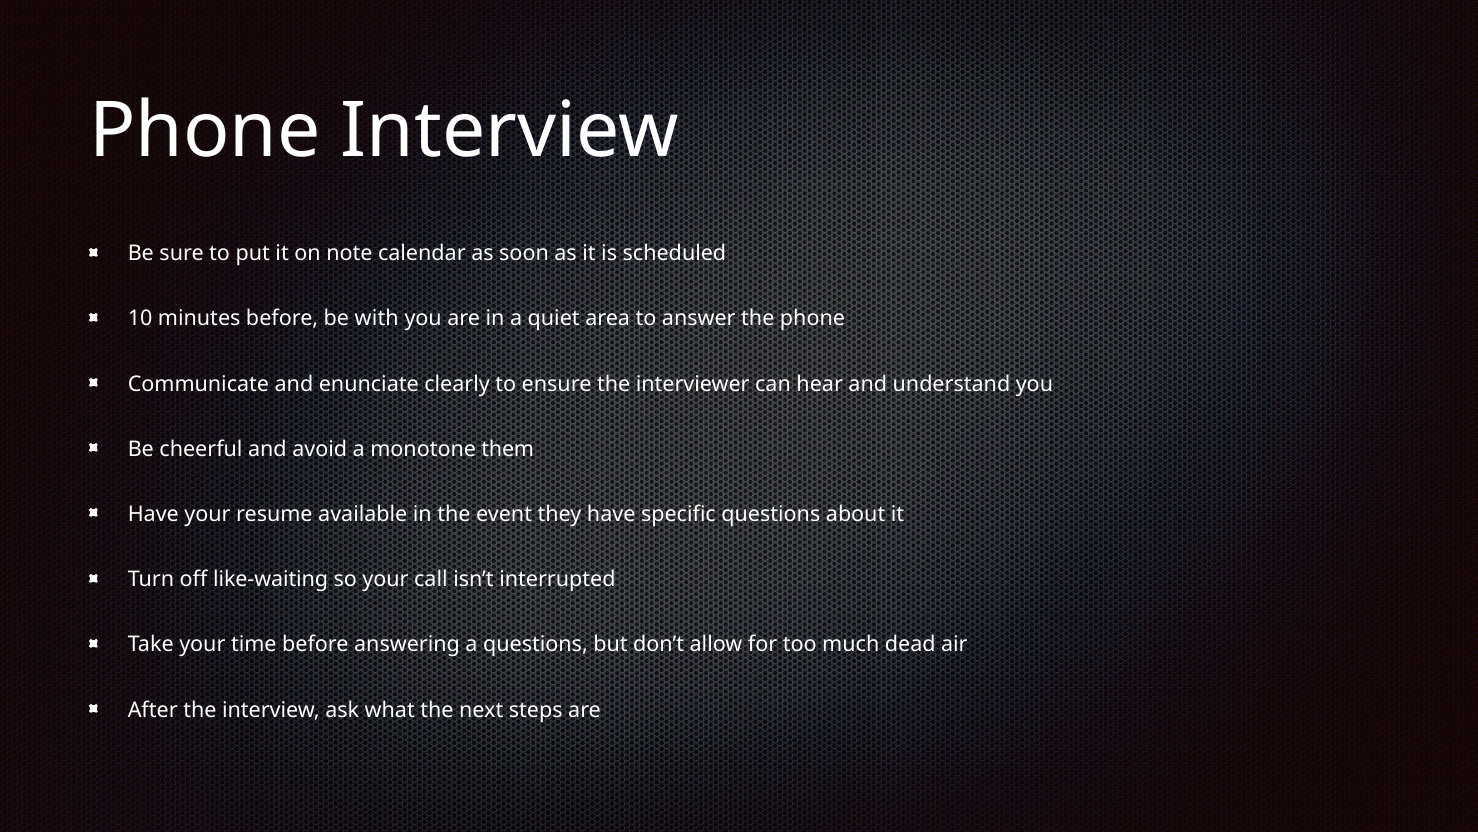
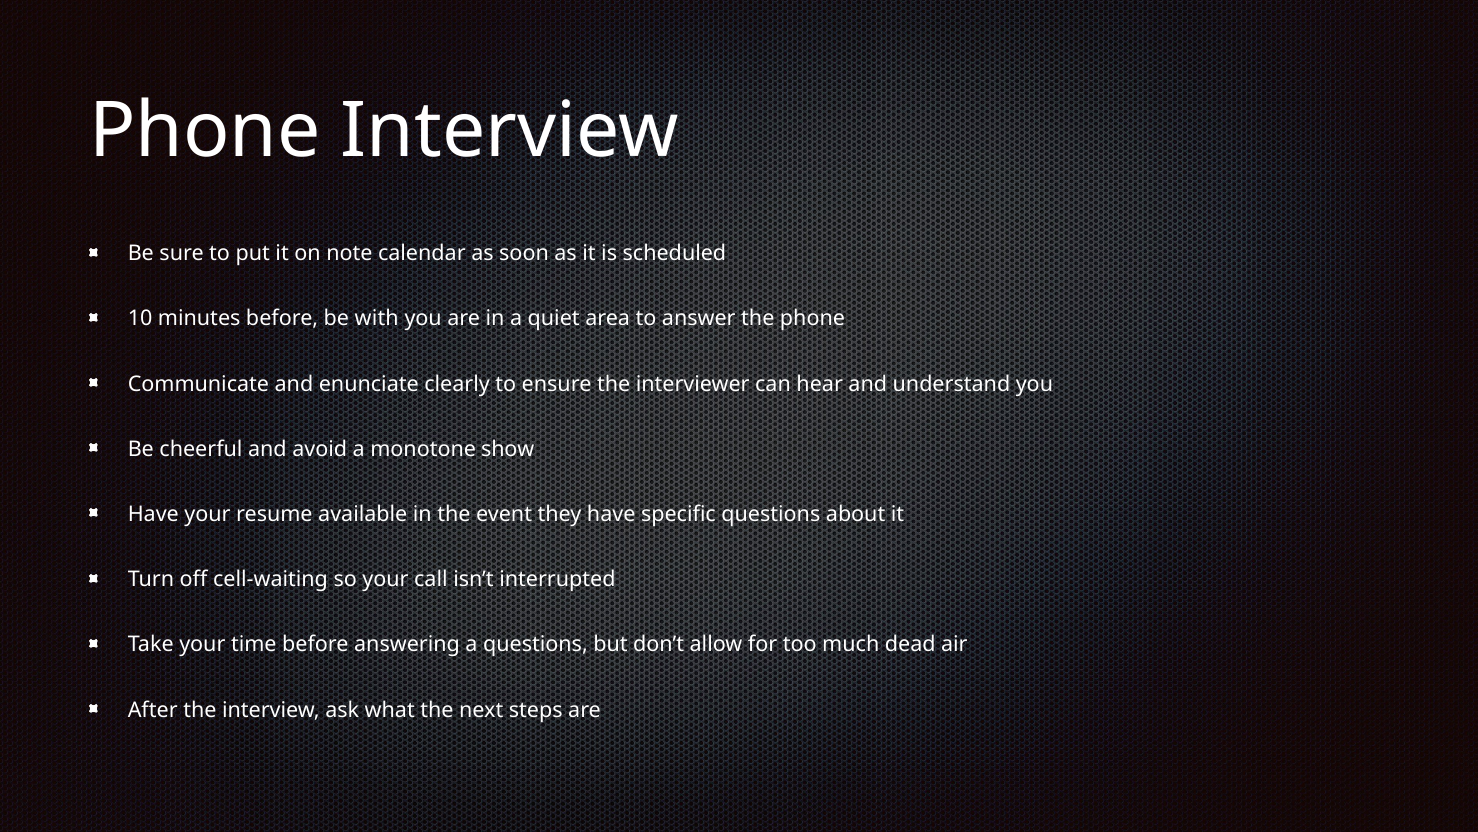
them: them -> show (508, 449)
like-waiting: like-waiting -> cell-waiting (271, 579)
